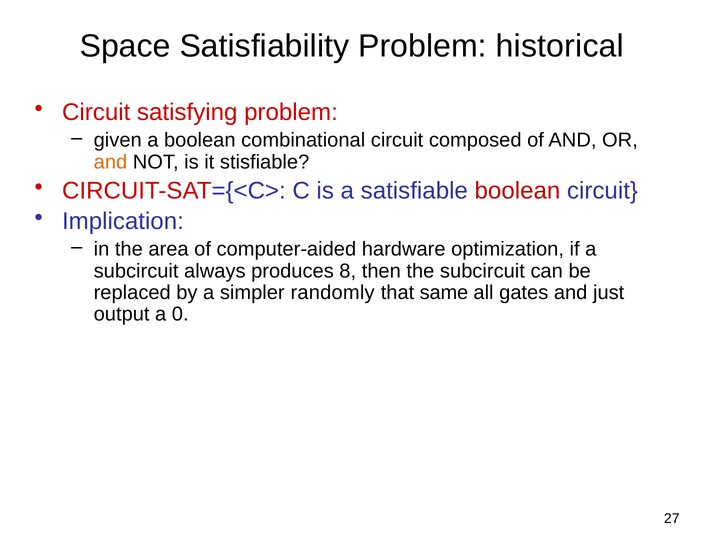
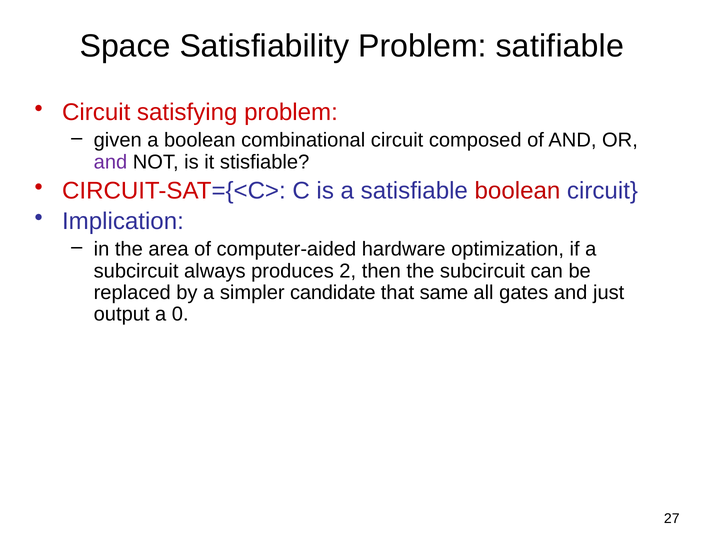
historical: historical -> satifiable (560, 46)
and colour: orange -> purple (110, 162)
8: 8 -> 2 (348, 271)
randomly: randomly -> candidate (333, 293)
